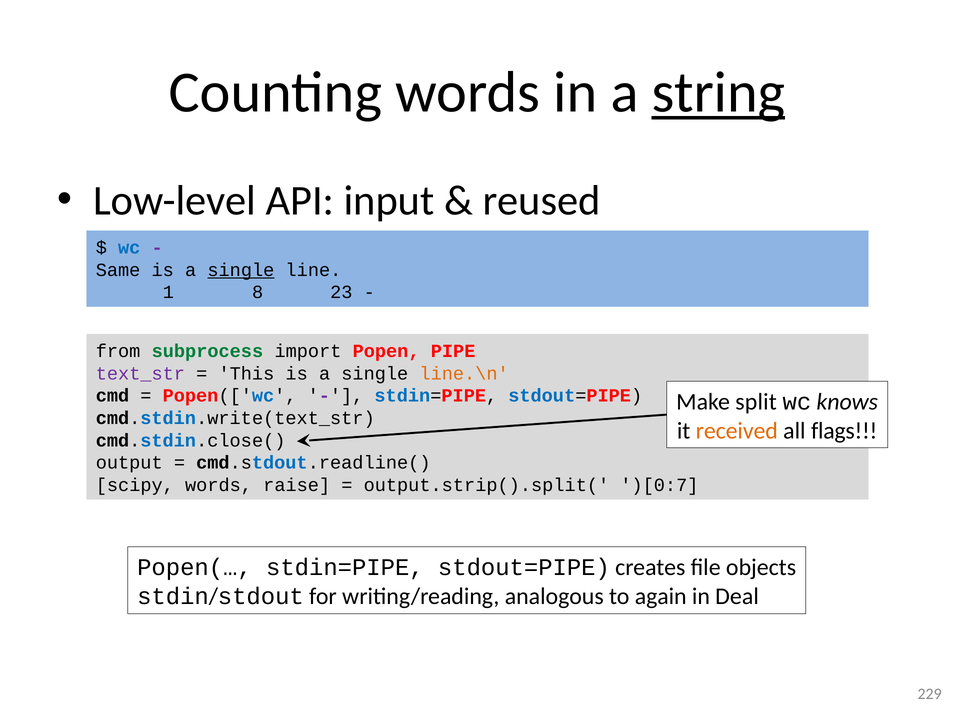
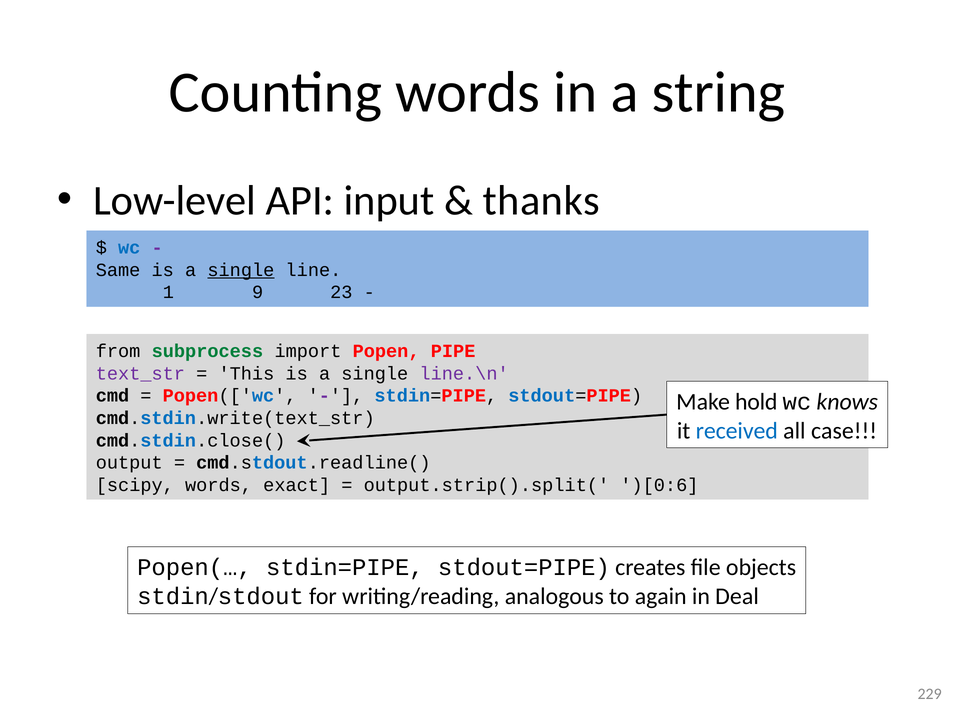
string underline: present -> none (718, 92)
reused: reused -> thanks (541, 200)
8: 8 -> 9 (258, 292)
line.\n colour: orange -> purple (464, 373)
split: split -> hold (756, 402)
received colour: orange -> blue (737, 430)
flags: flags -> case (844, 430)
raise: raise -> exact (297, 485)
)[0:7: )[0:7 -> )[0:6 (659, 485)
